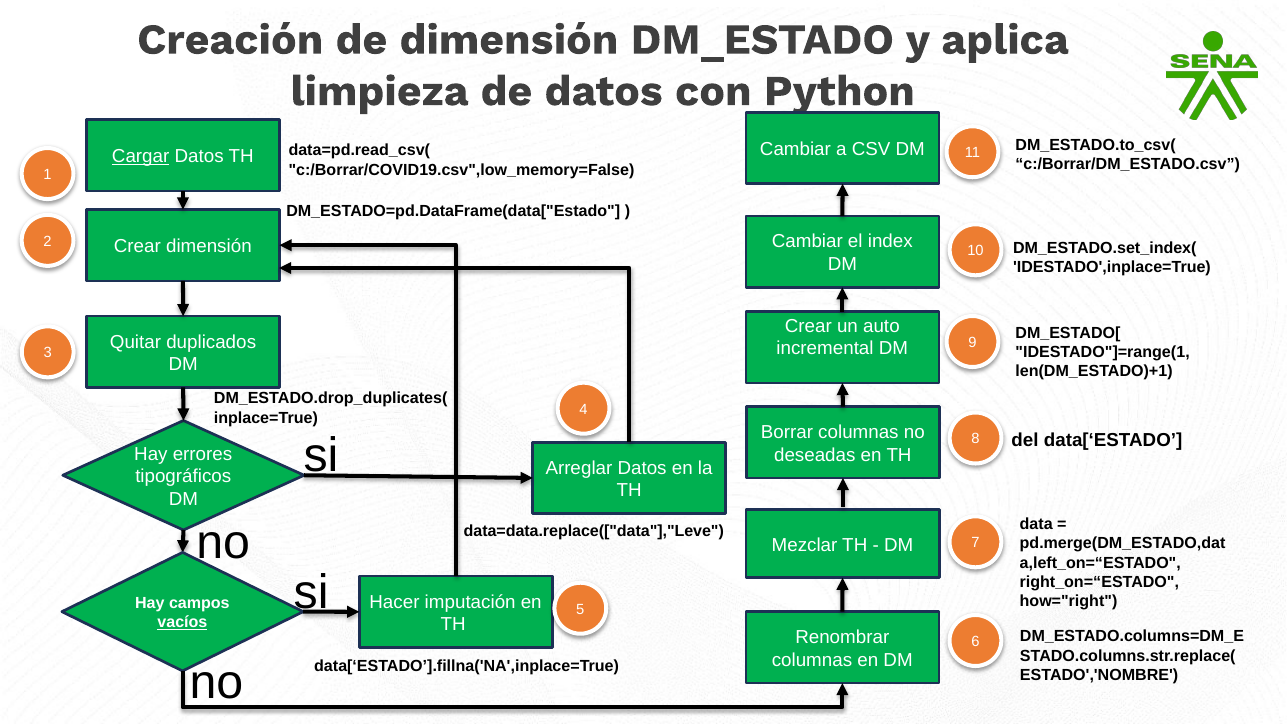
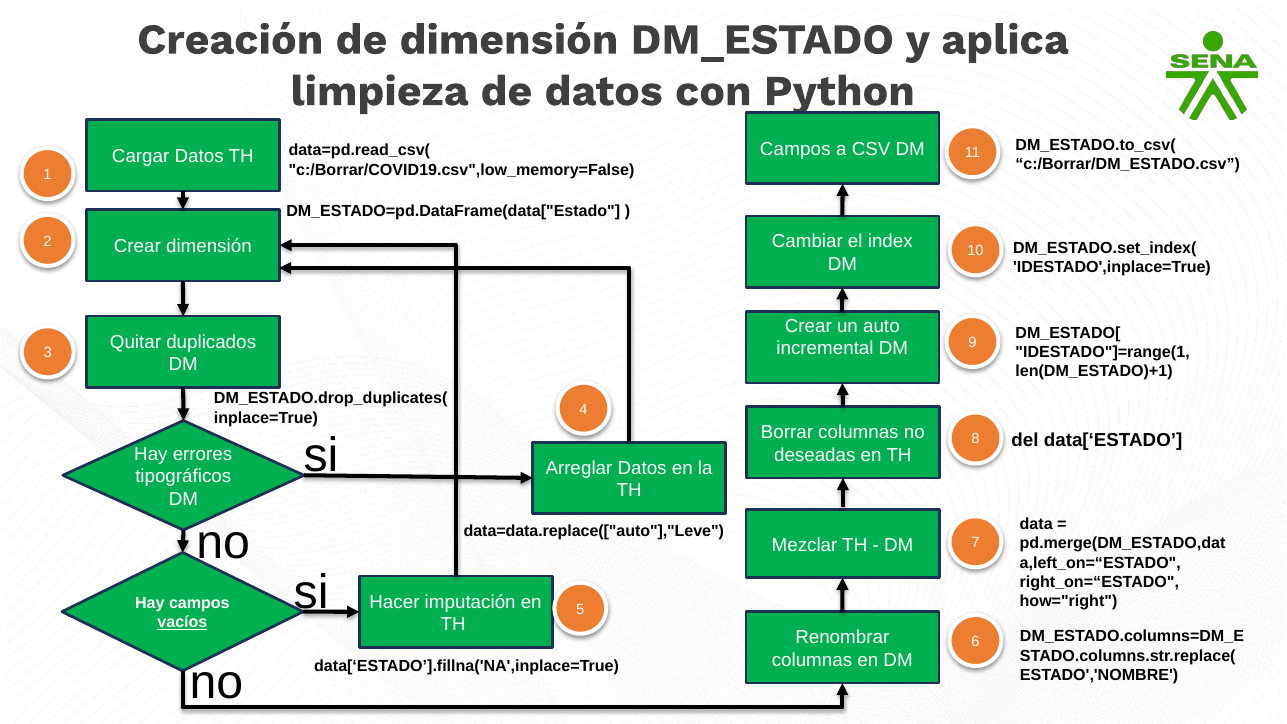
Cambiar: Cambiar -> Campos (795, 149)
Cargar underline: present -> none (141, 157)
data=data.replace(["data"],"Leve: data=data.replace(["data"],"Leve -> data=data.replace(["auto"],"Leve (594, 531)
